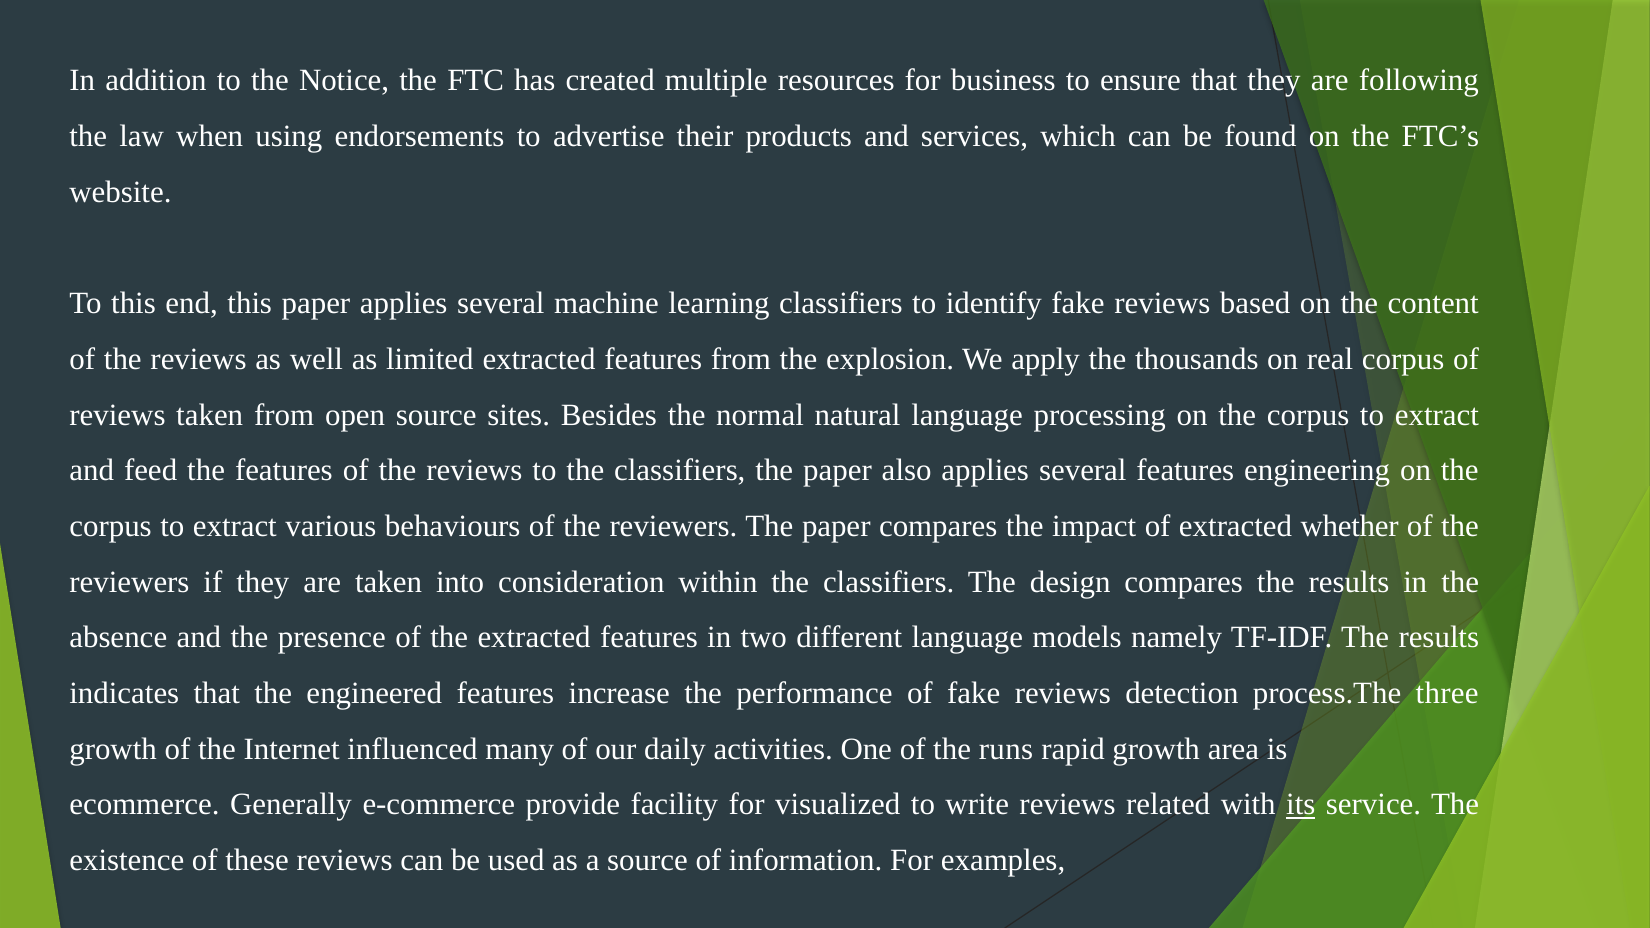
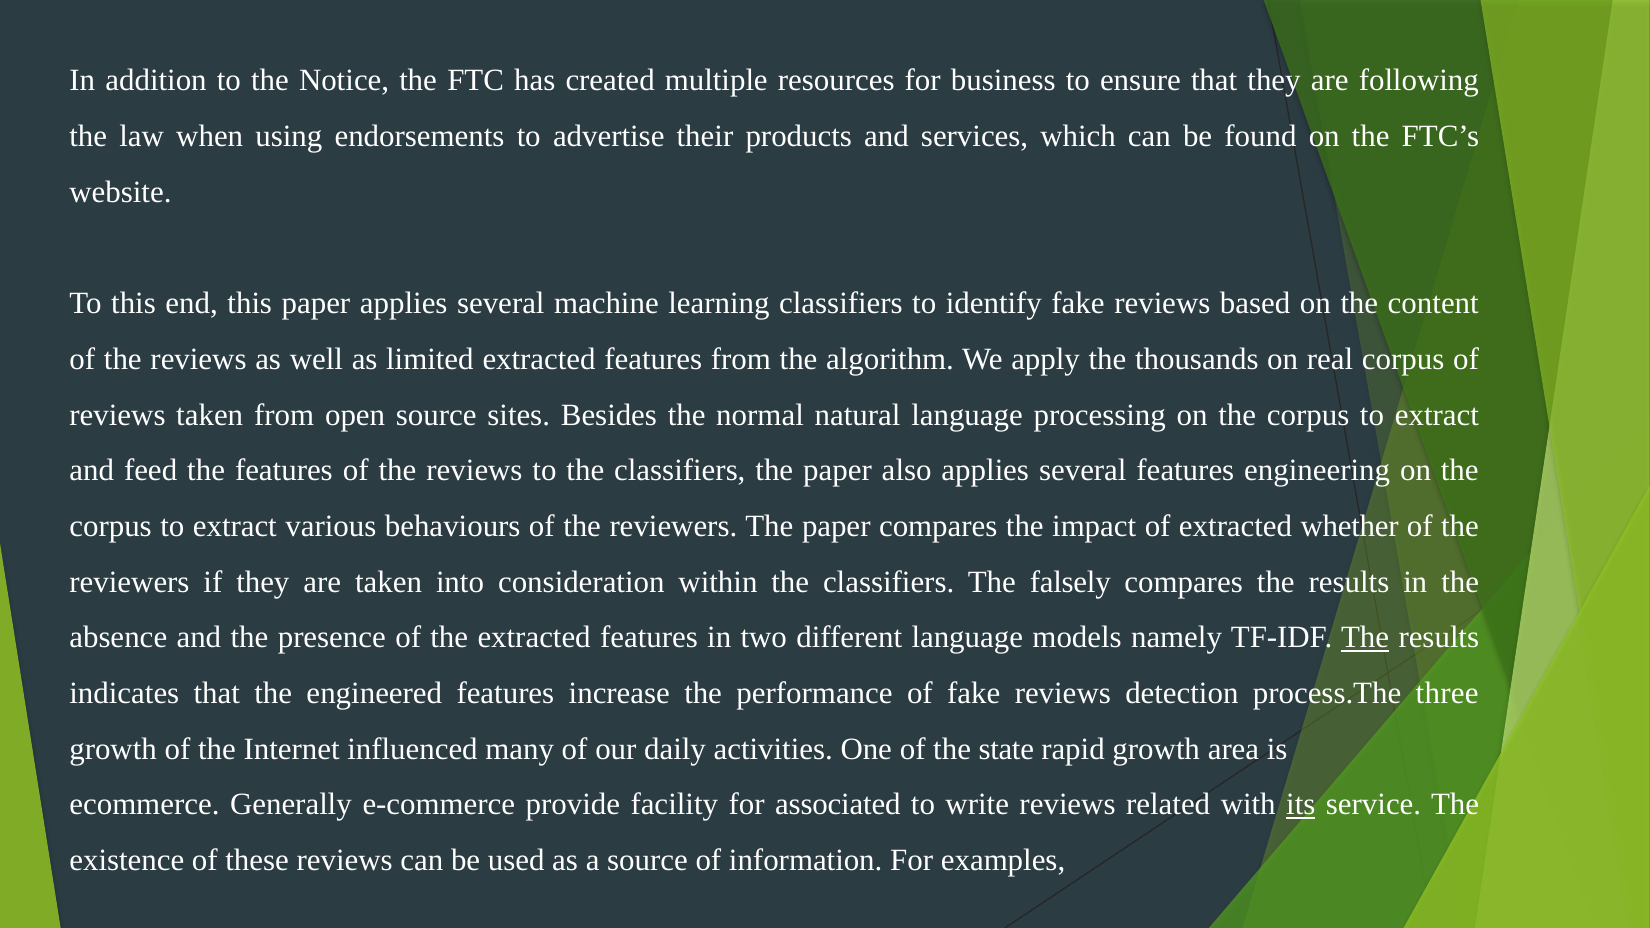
explosion: explosion -> algorithm (890, 359)
design: design -> falsely (1070, 582)
The underline: none -> present (1365, 638)
runs: runs -> state (1006, 749)
visualized: visualized -> associated (838, 805)
